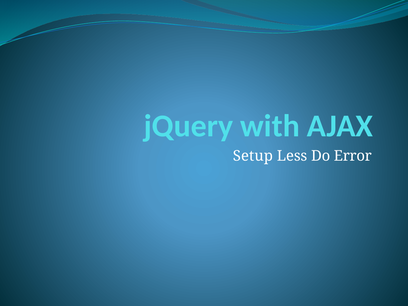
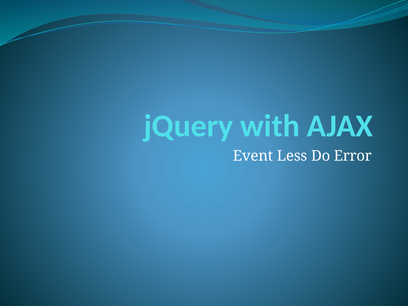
Setup: Setup -> Event (253, 156)
